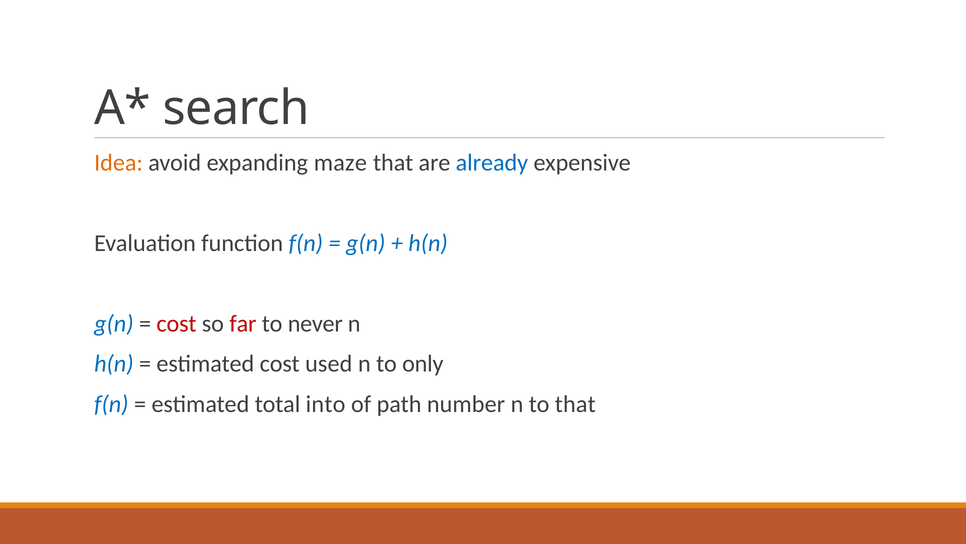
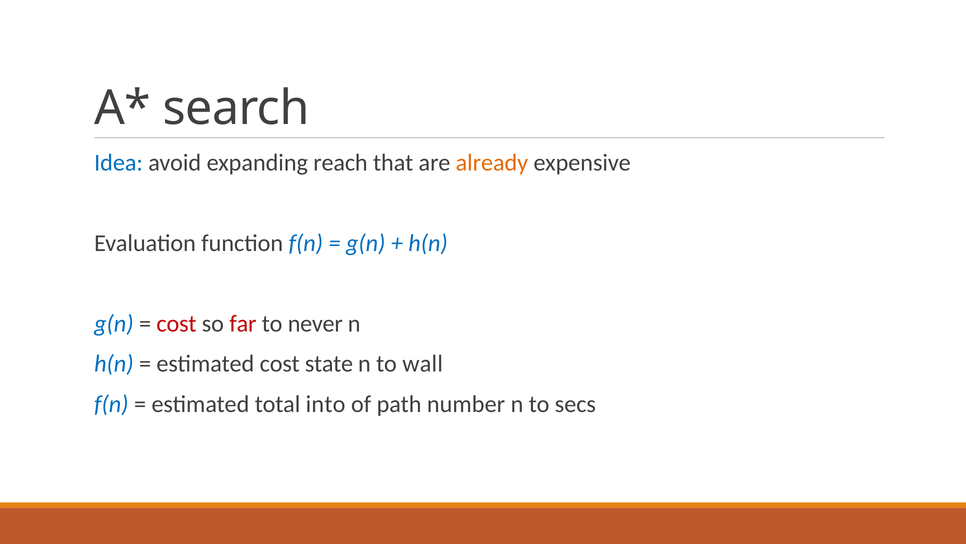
Idea colour: orange -> blue (119, 163)
maze: maze -> reach (341, 163)
already colour: blue -> orange (492, 163)
used: used -> state (329, 364)
only: only -> wall (423, 364)
to that: that -> secs (575, 404)
